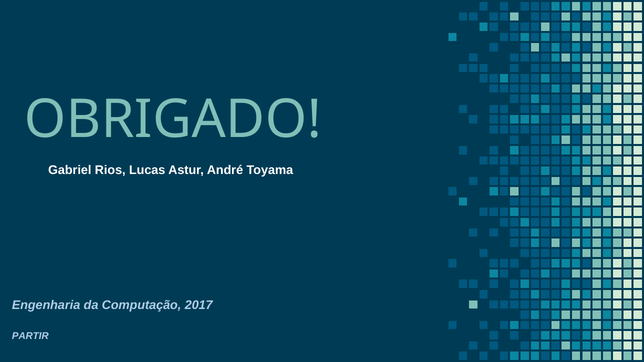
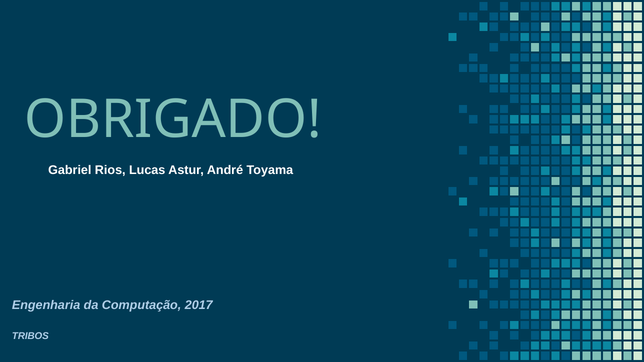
PARTIR: PARTIR -> TRIBOS (30, 336)
